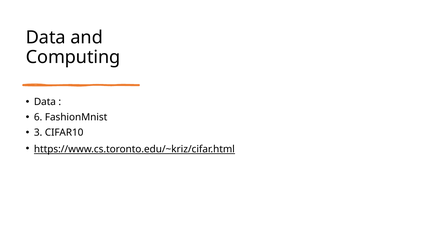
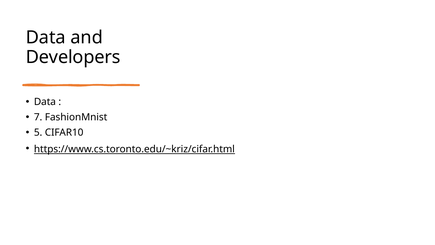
Computing: Computing -> Developers (73, 57)
6: 6 -> 7 (38, 117)
3: 3 -> 5 (38, 132)
